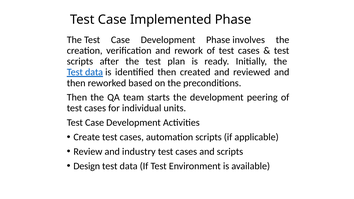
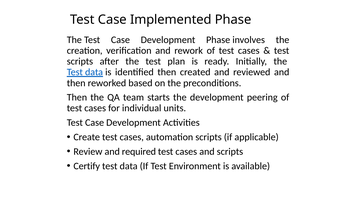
industry: industry -> required (139, 152)
Design: Design -> Certify (87, 166)
